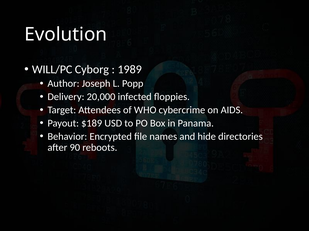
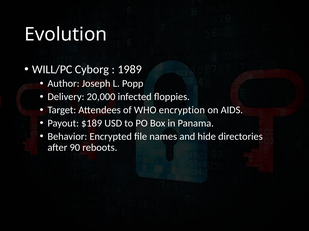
cybercrime: cybercrime -> encryption (182, 110)
